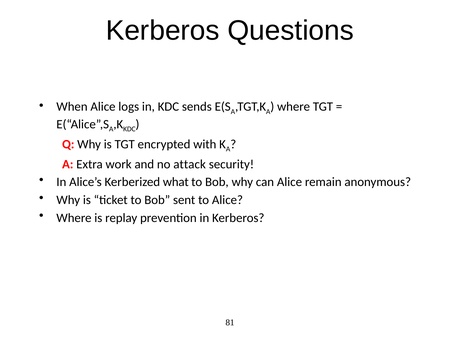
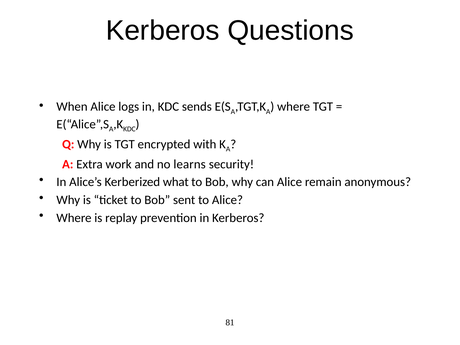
attack: attack -> learns (190, 164)
